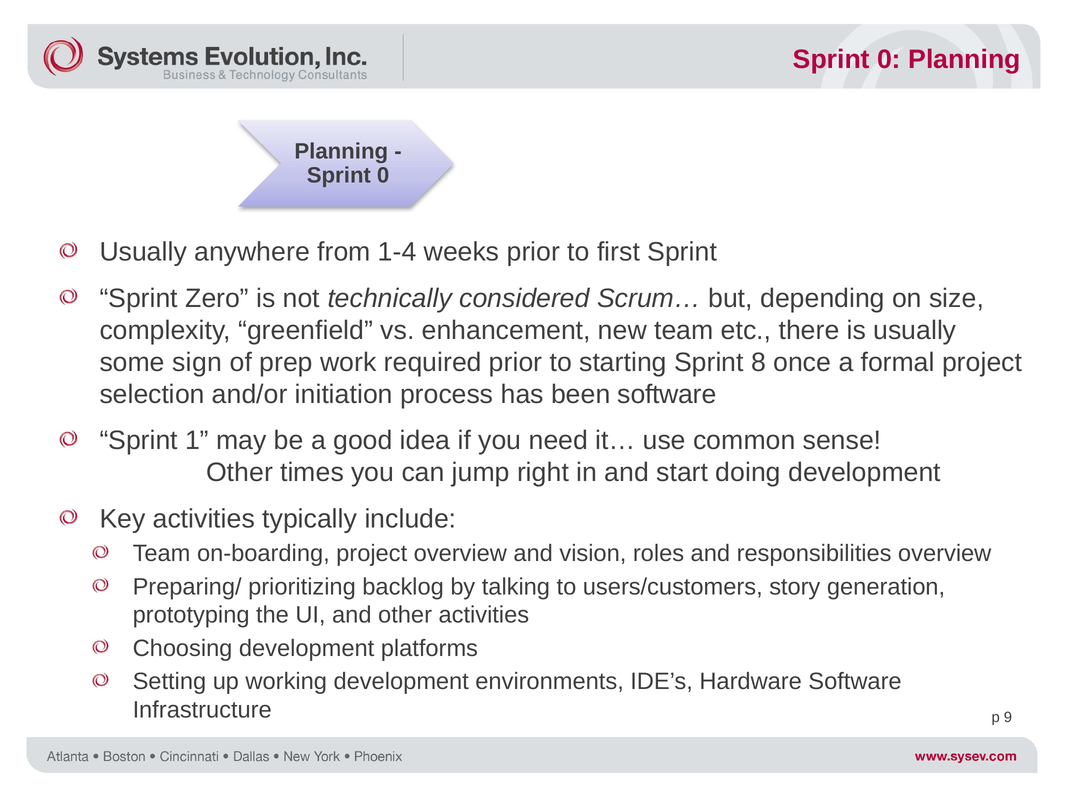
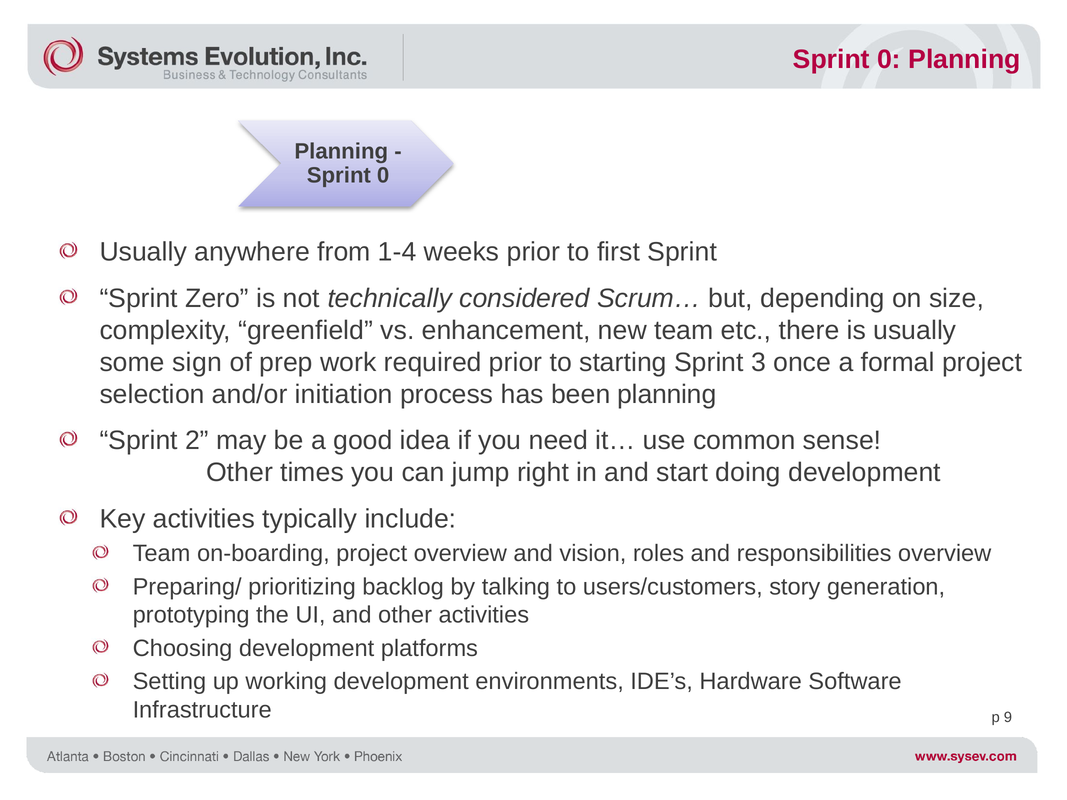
8: 8 -> 3 (759, 362)
been software: software -> planning (667, 394)
1: 1 -> 2 (197, 441)
